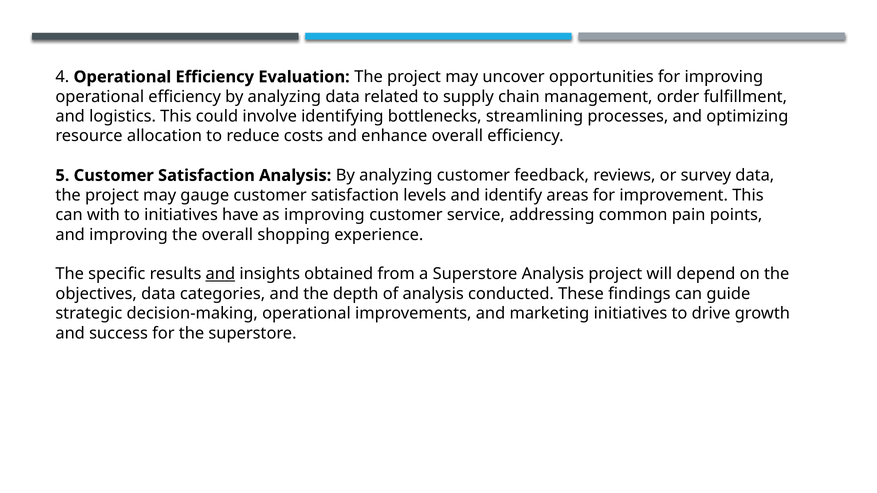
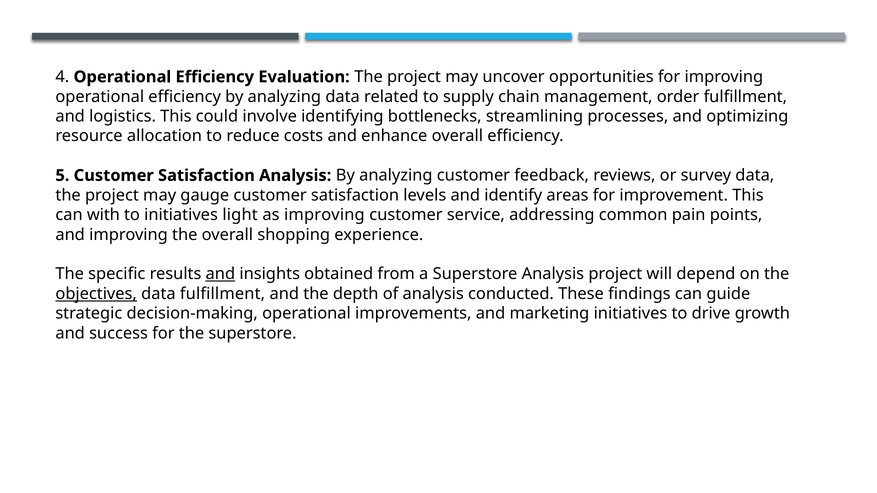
have: have -> light (240, 215)
objectives underline: none -> present (96, 294)
data categories: categories -> fulfillment (223, 294)
